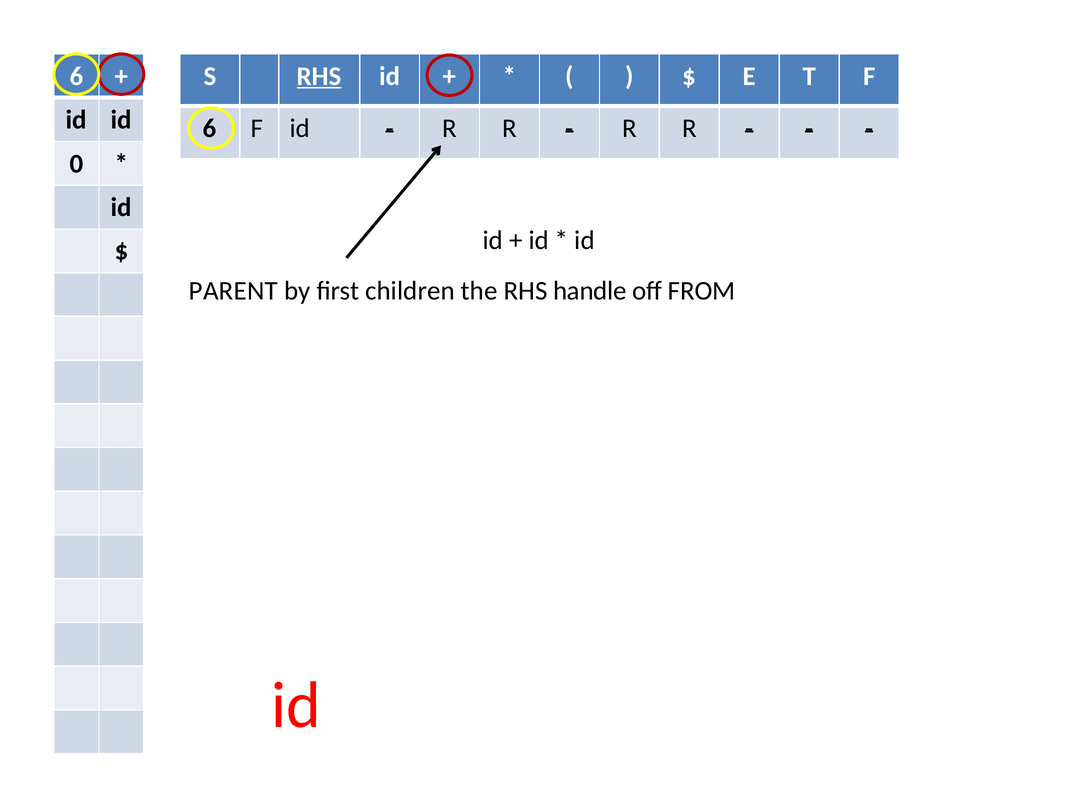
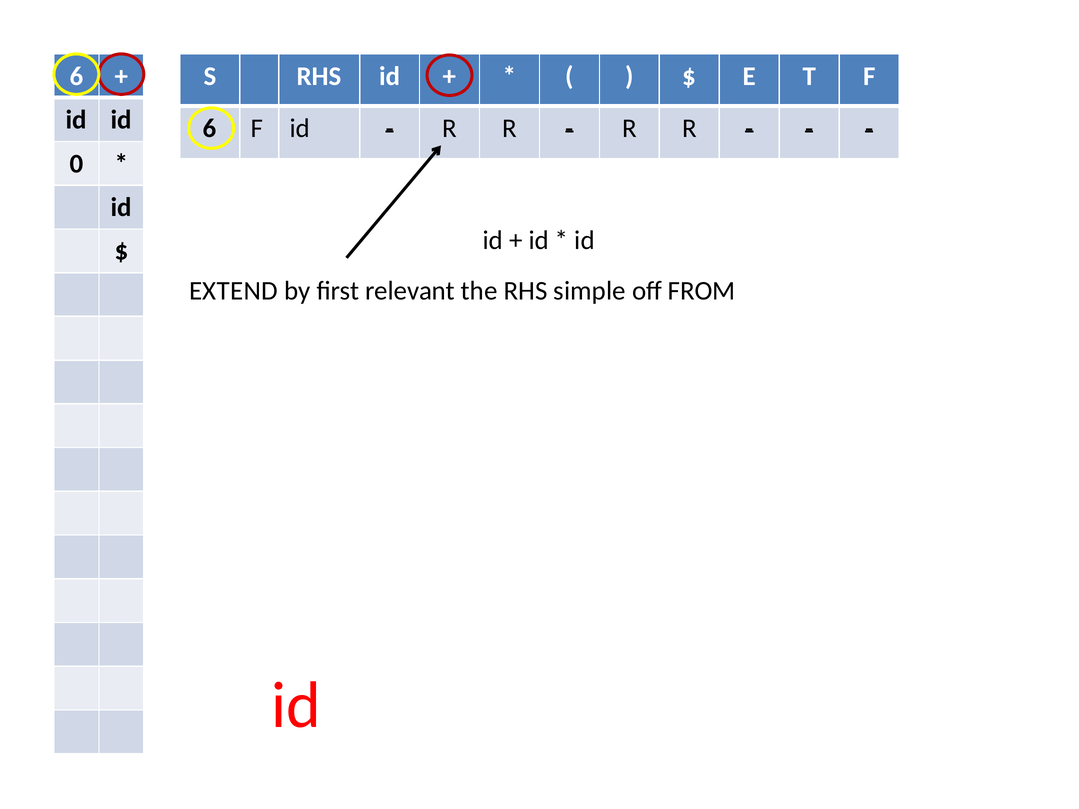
RHS underline: present -> none (319, 76)
PARENT: PARENT -> EXTEND (233, 291)
children: children -> relevant (410, 291)
handle: handle -> simple (590, 291)
